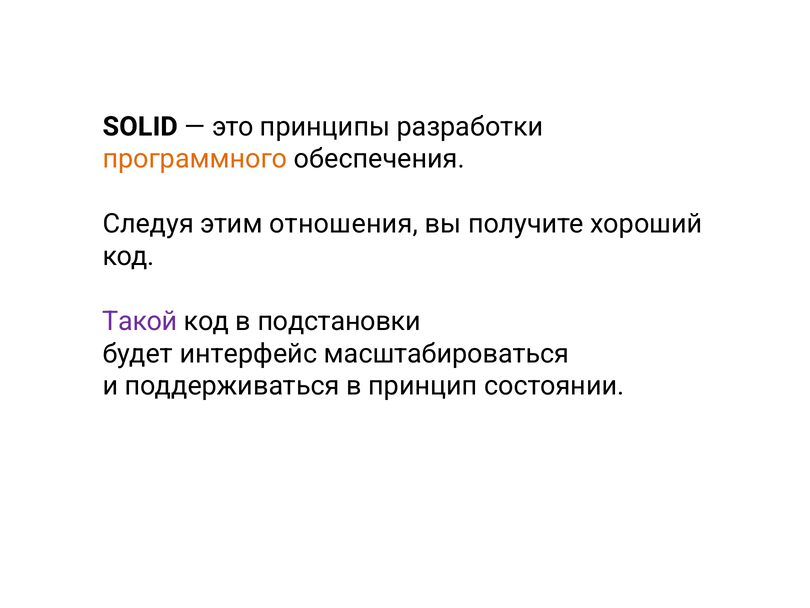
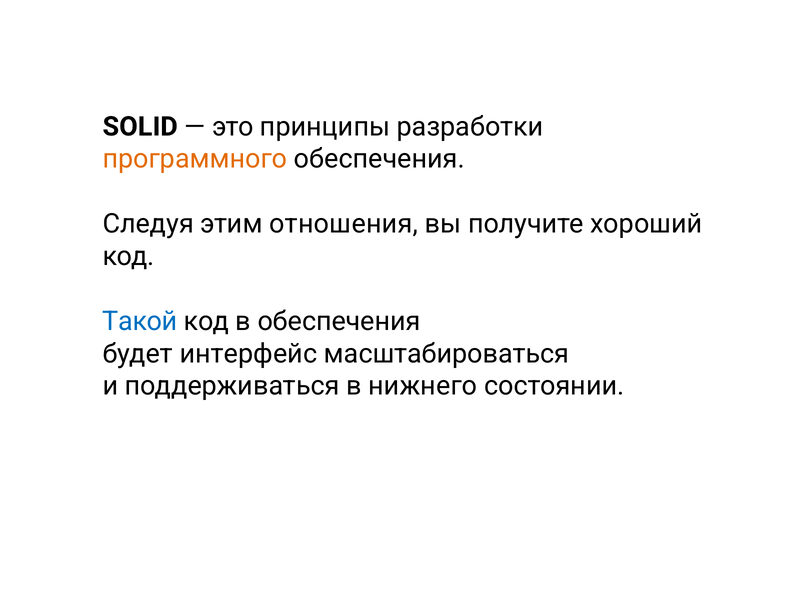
Такой colour: purple -> blue (140, 321)
в подстановки: подстановки -> обеспечения (339, 321)
принцип: принцип -> нижнего (423, 386)
